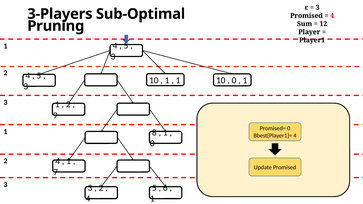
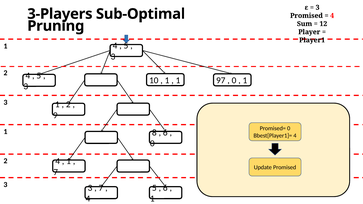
1 10: 10 -> 97 (221, 81)
1: 1 -> 6 (165, 133)
2: 2 -> 7 (101, 188)
